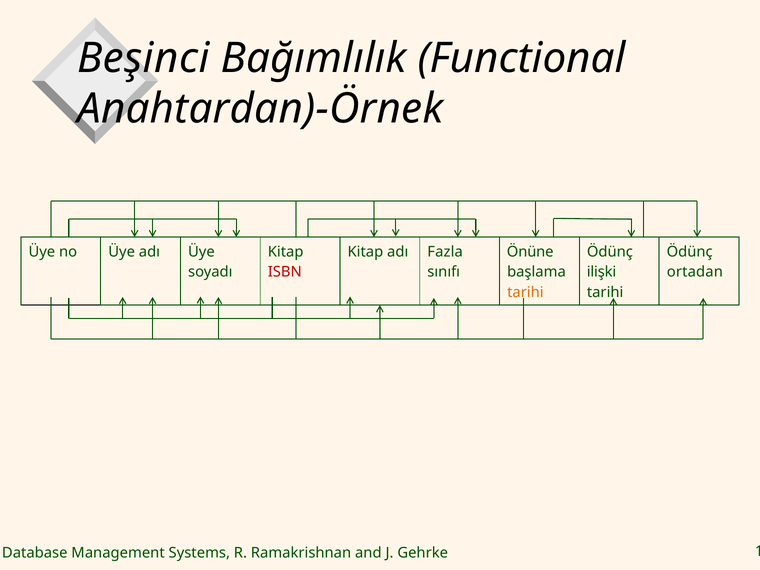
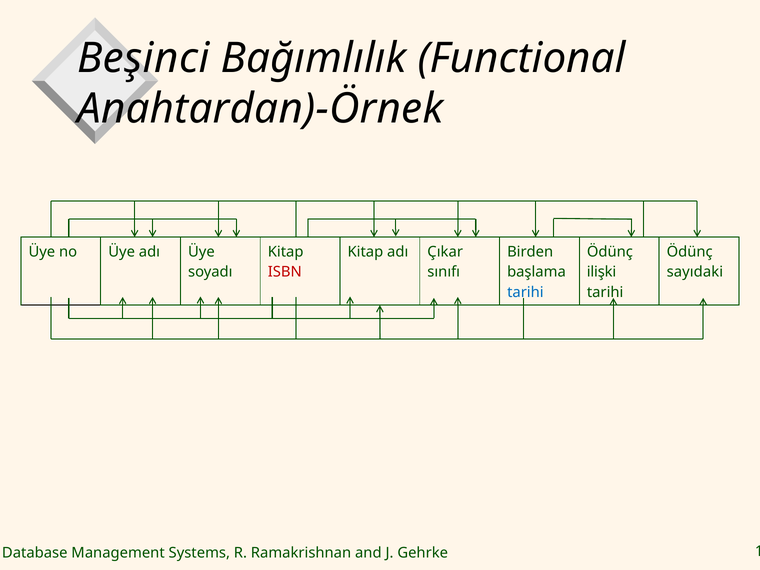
Fazla: Fazla -> Çıkar (445, 252)
Önüne: Önüne -> Birden (530, 252)
ortadan: ortadan -> sayıdaki (695, 272)
tarihi colour: orange -> blue (525, 292)
